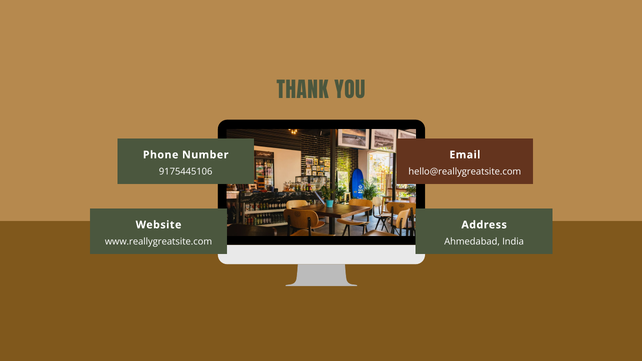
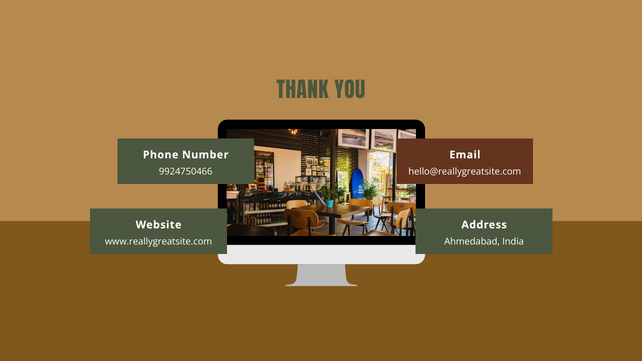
9175445106: 9175445106 -> 9924750466 (186, 172)
